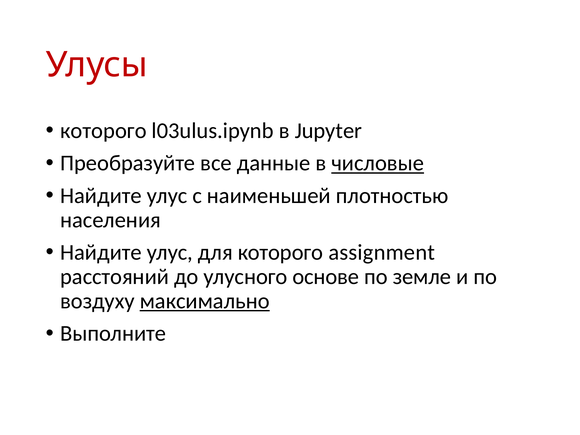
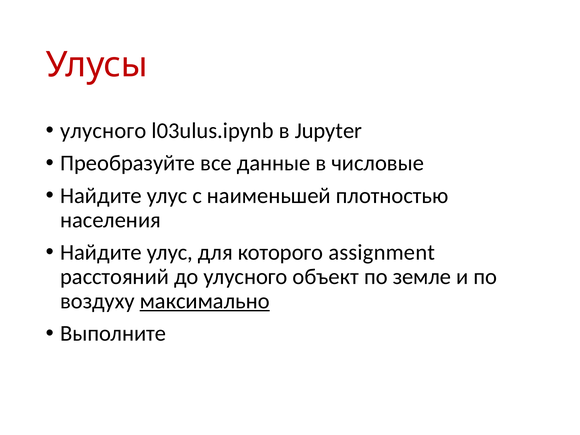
которого: которого -> улусного (103, 131)
числовые underline: present -> none (378, 163)
основе: основе -> объект (326, 277)
